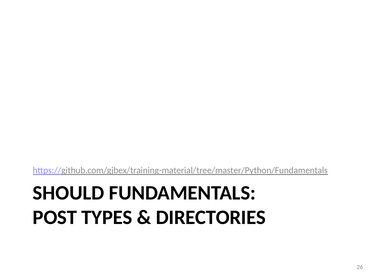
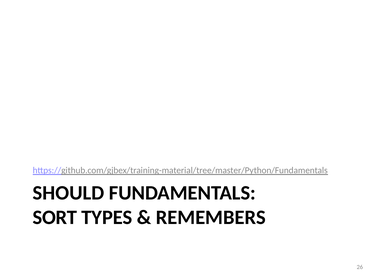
POST: POST -> SORT (55, 217)
DIRECTORIES: DIRECTORIES -> REMEMBERS (211, 217)
